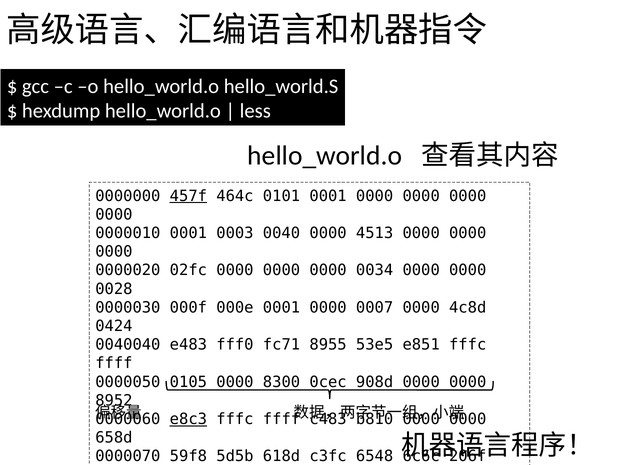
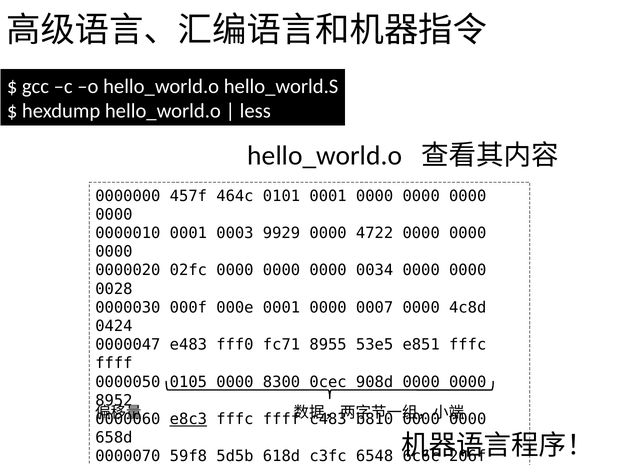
457f underline: present -> none (188, 196)
0040: 0040 -> 9929 (281, 233)
4513: 4513 -> 4722 (375, 233)
0040040: 0040040 -> 0000047 (128, 344)
